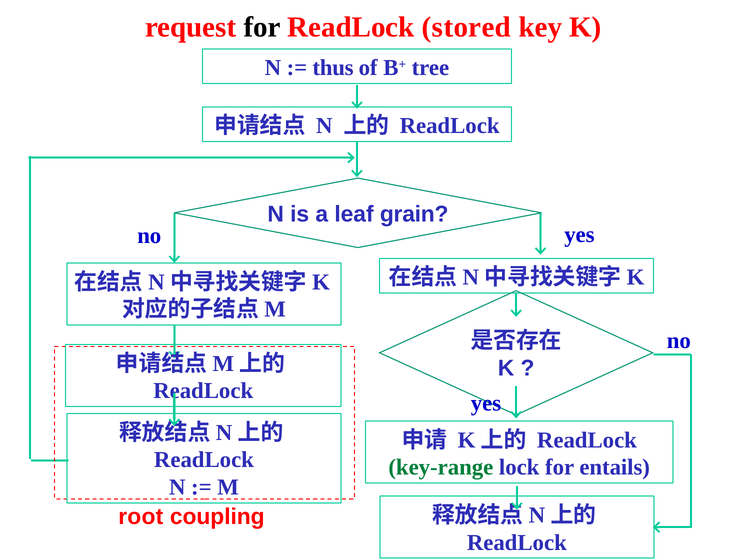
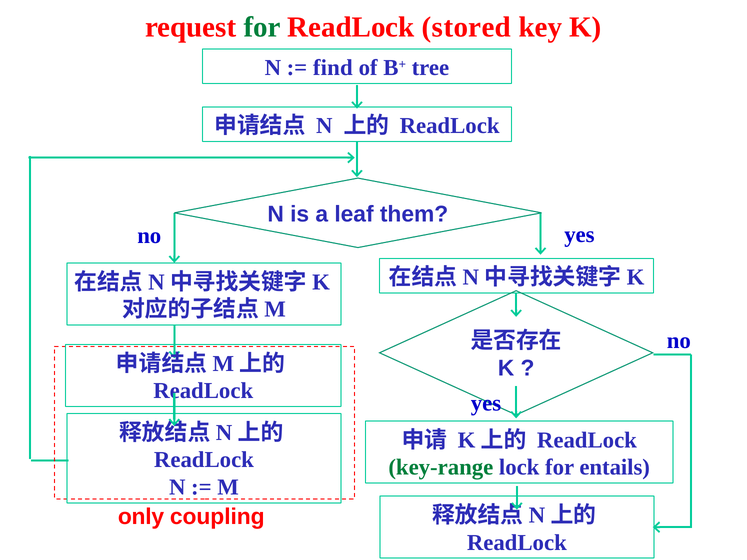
for colour: black -> green (262, 27)
thus: thus -> find (333, 68)
grain: grain -> them (414, 215)
root: root -> only (141, 517)
